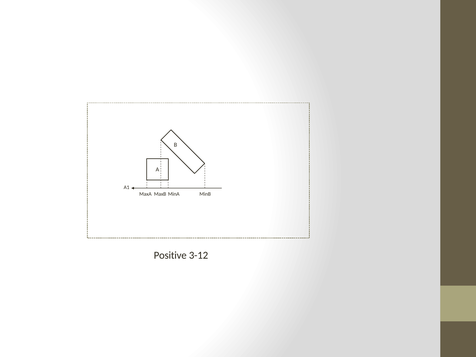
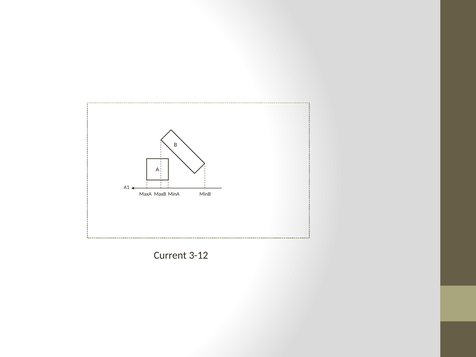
Positive: Positive -> Current (170, 255)
